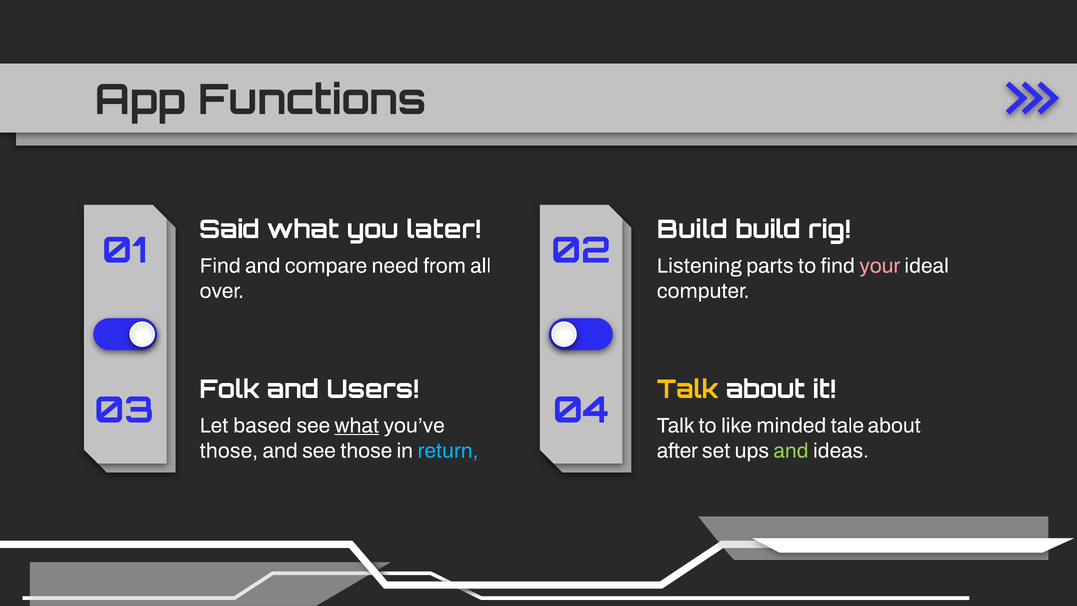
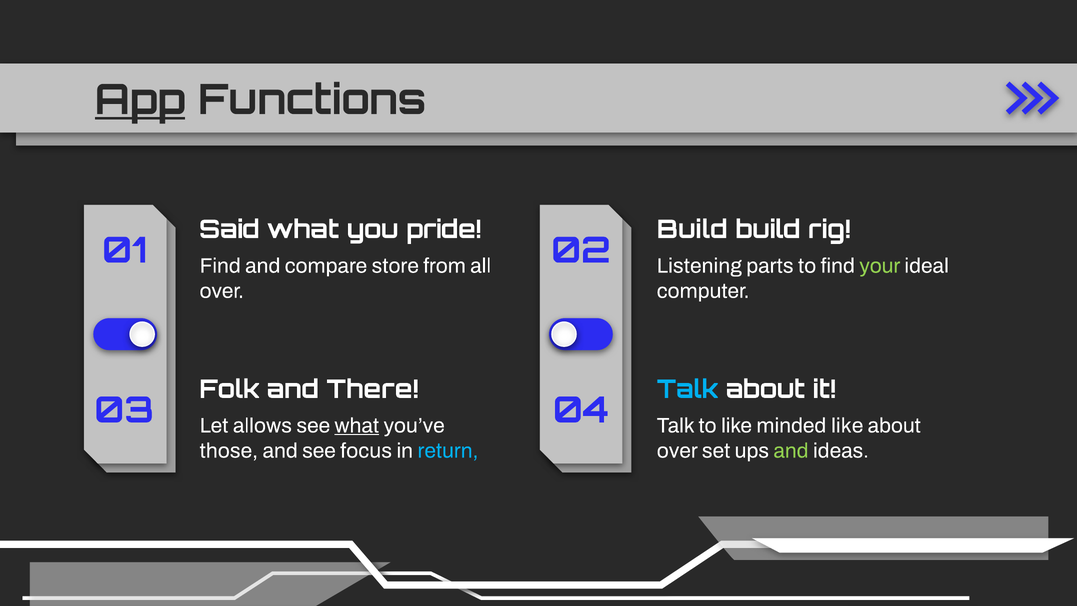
App underline: none -> present (140, 100)
later: later -> pride (444, 230)
need: need -> store (395, 266)
your colour: pink -> light green (880, 266)
Users: Users -> There (372, 389)
Talk colour: yellow -> light blue (687, 389)
based: based -> allows (262, 425)
minded tale: tale -> like (847, 425)
see those: those -> focus (366, 451)
after: after -> over (677, 451)
